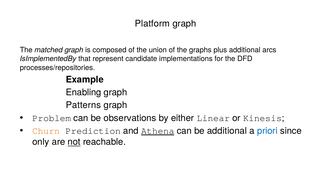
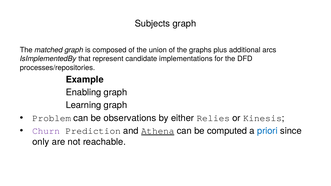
Platform: Platform -> Subjects (152, 24)
Patterns: Patterns -> Learning (84, 105)
Linear: Linear -> Relies (213, 118)
Churn colour: orange -> purple (46, 131)
be additional: additional -> computed (227, 131)
not underline: present -> none (74, 142)
